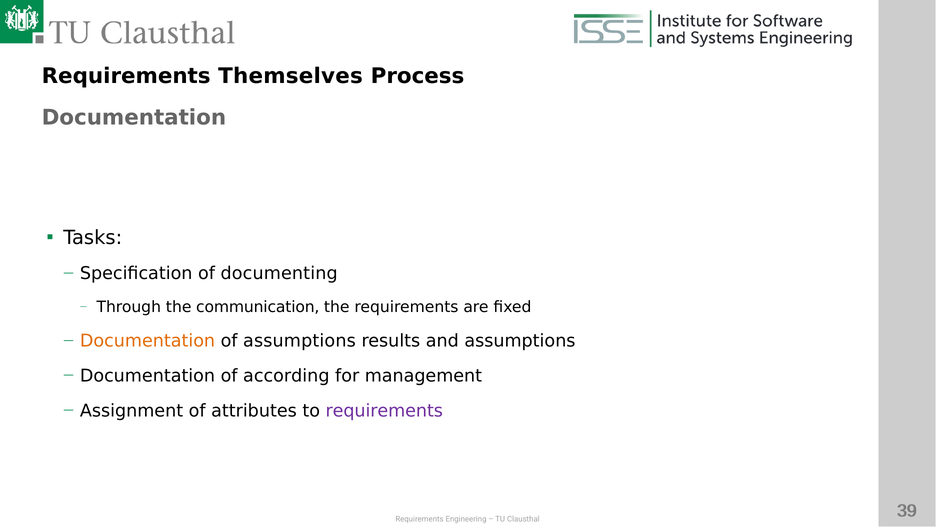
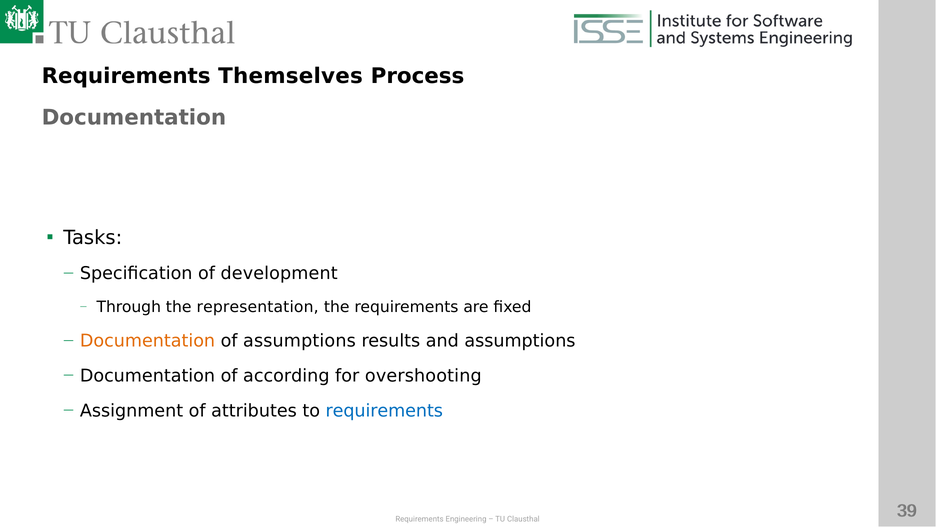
documenting: documenting -> development (279, 273)
communication: communication -> representation (258, 307)
management: management -> overshooting (423, 376)
requirements colour: purple -> blue (384, 411)
